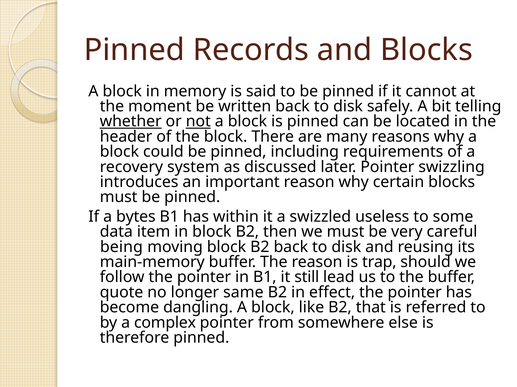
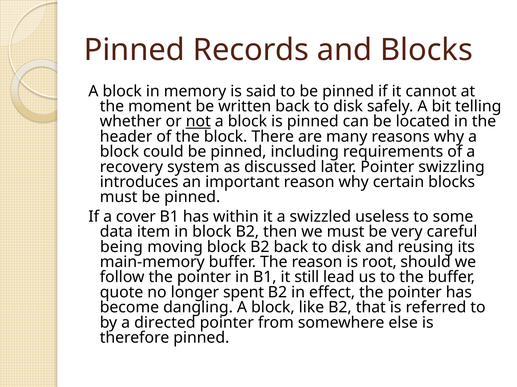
whether underline: present -> none (131, 122)
bytes: bytes -> cover (136, 217)
trap: trap -> root (379, 262)
same: same -> spent (244, 293)
complex: complex -> directed (165, 323)
